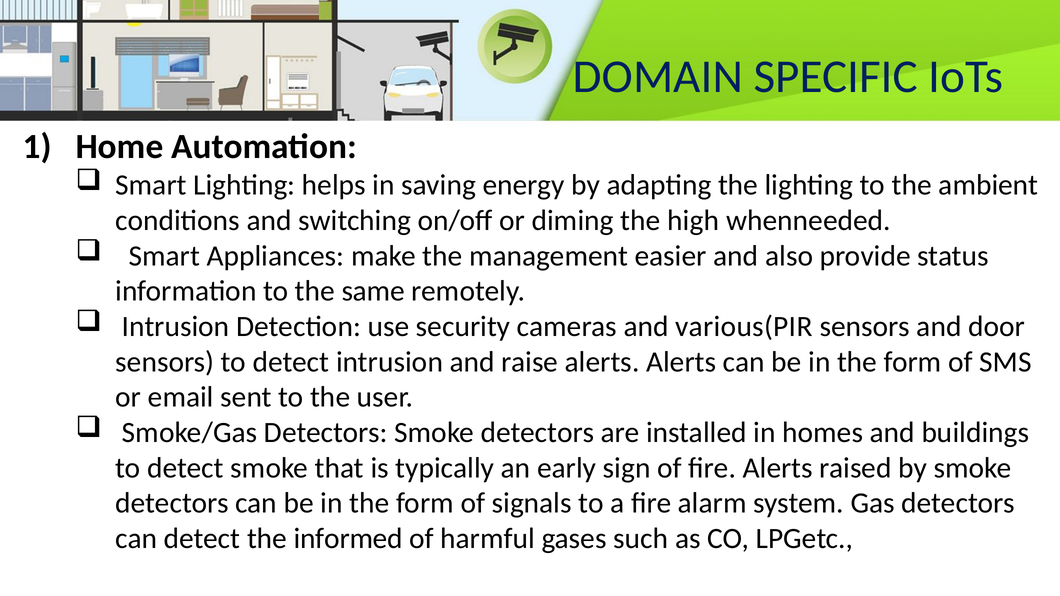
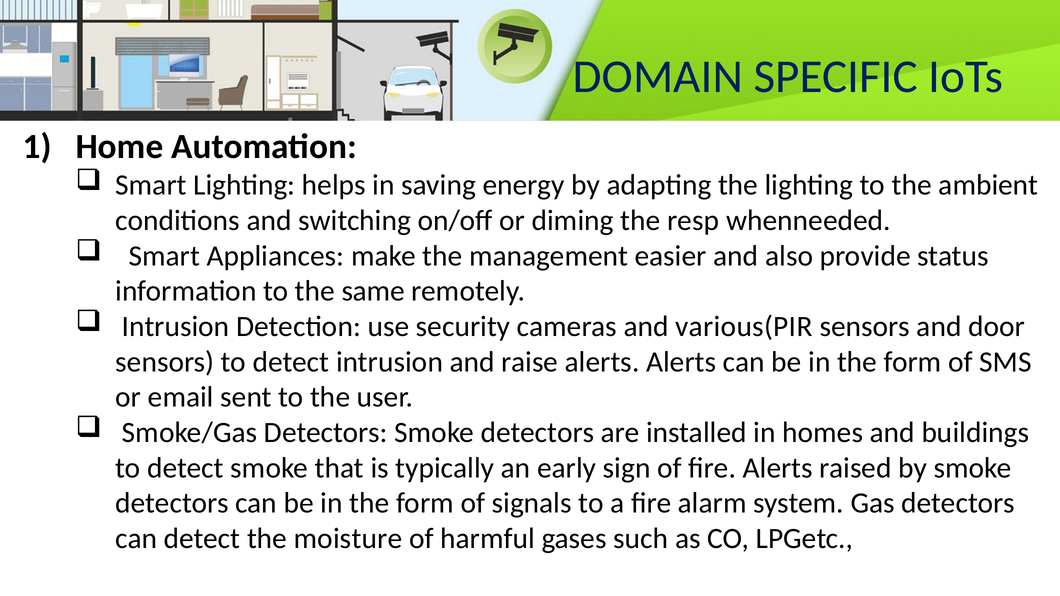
high: high -> resp (693, 221)
informed: informed -> moisture (348, 539)
